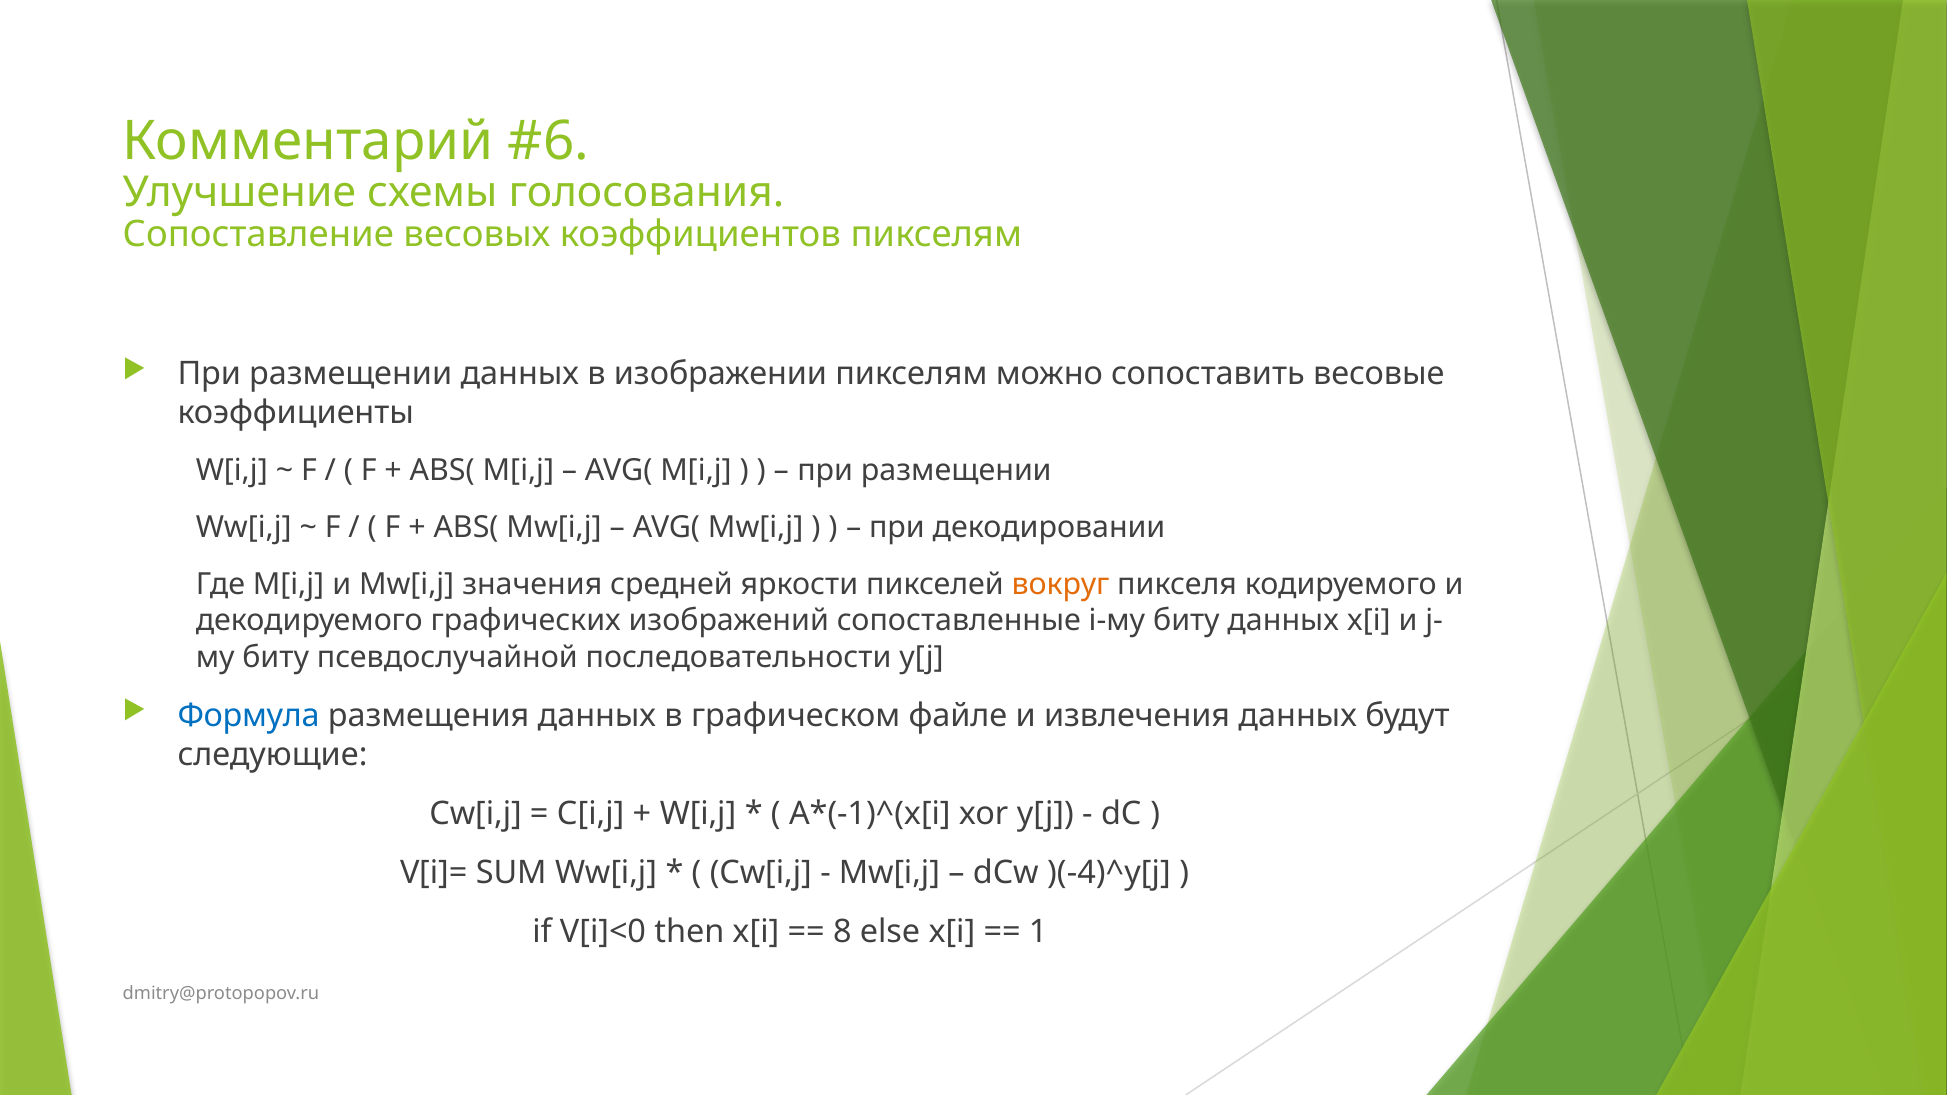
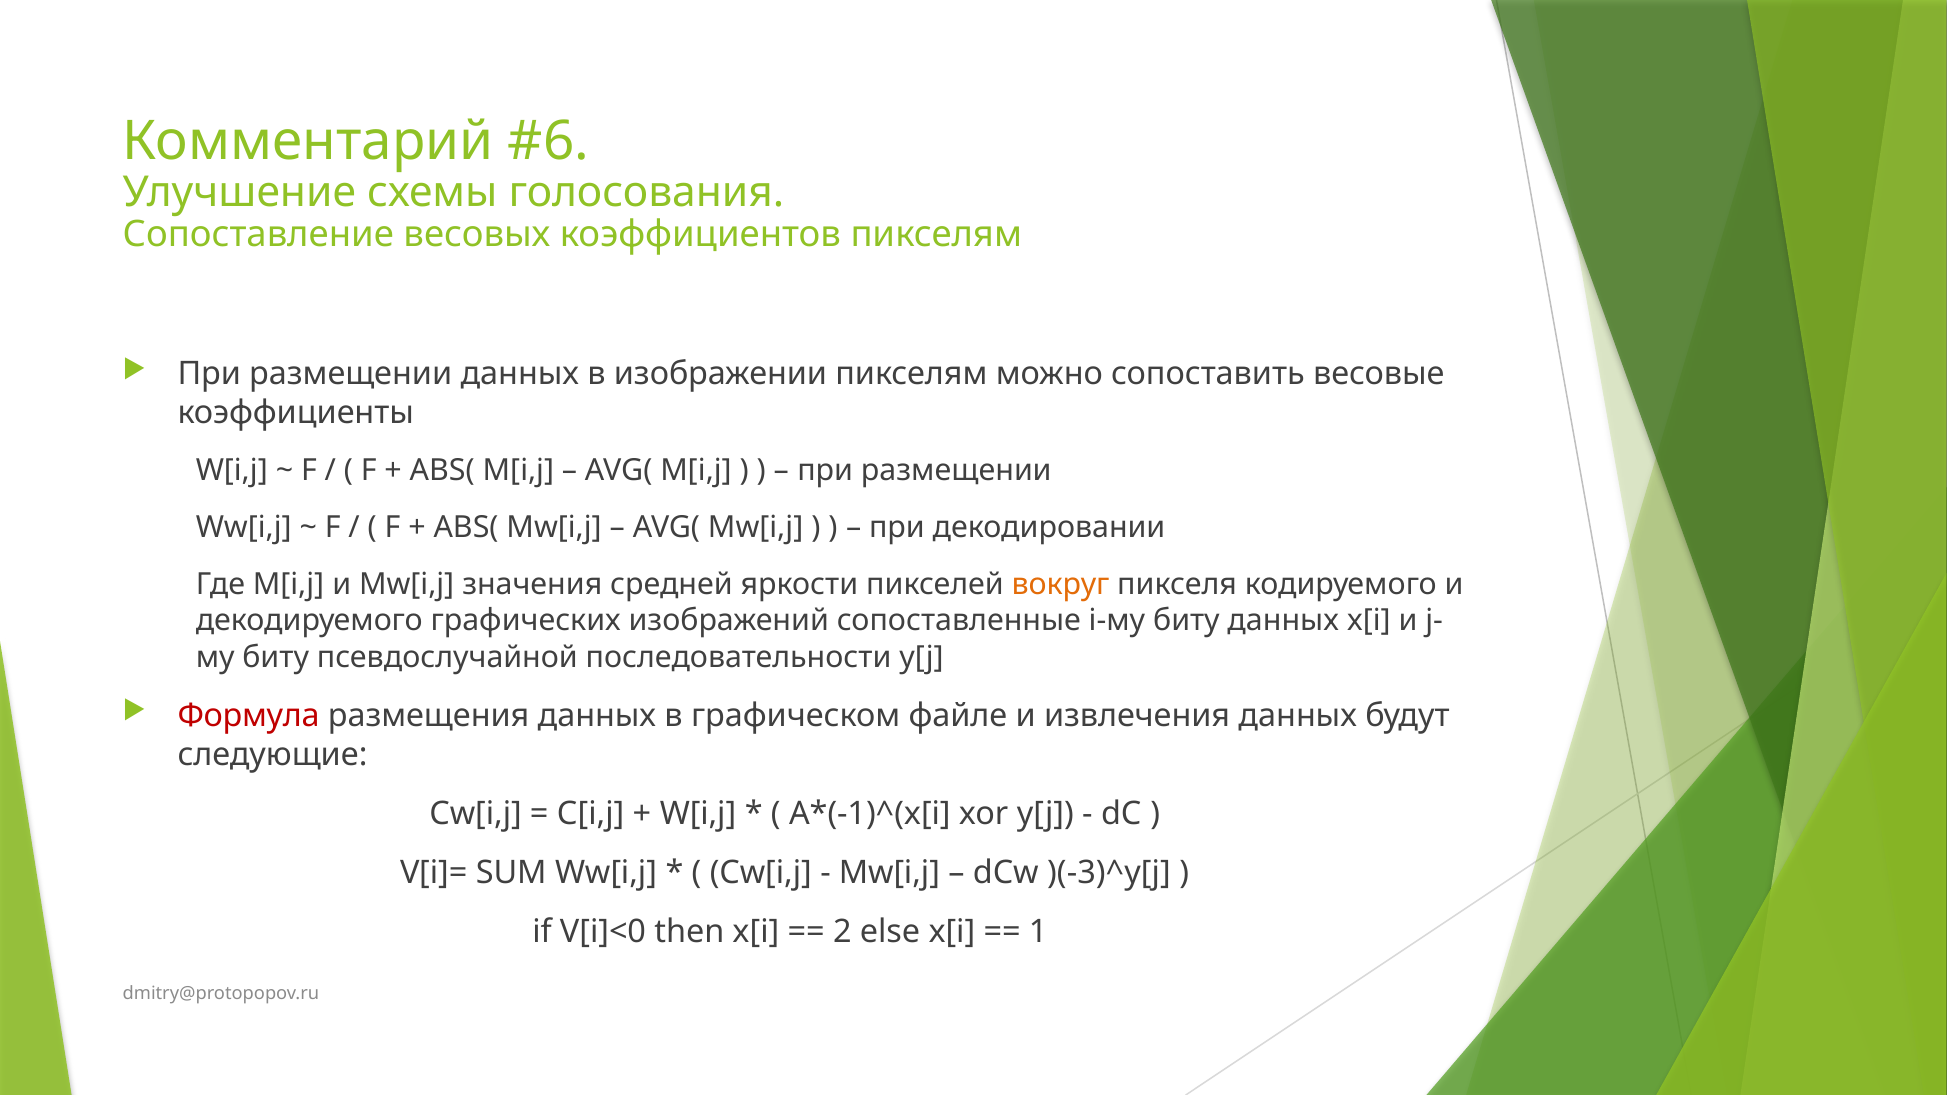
Формула colour: blue -> red (249, 716)
)(-4)^y[j: )(-4)^y[j -> )(-3)^y[j (1109, 873)
8: 8 -> 2 (842, 932)
